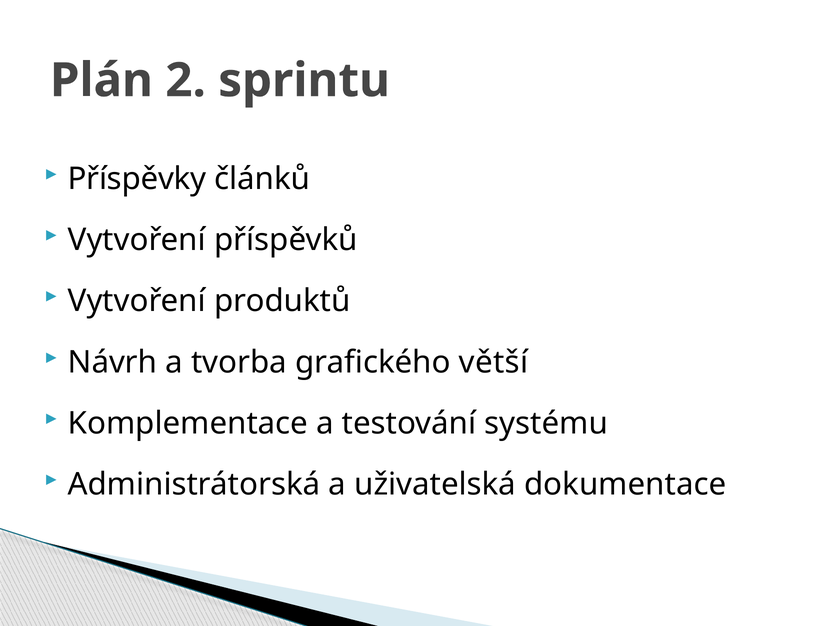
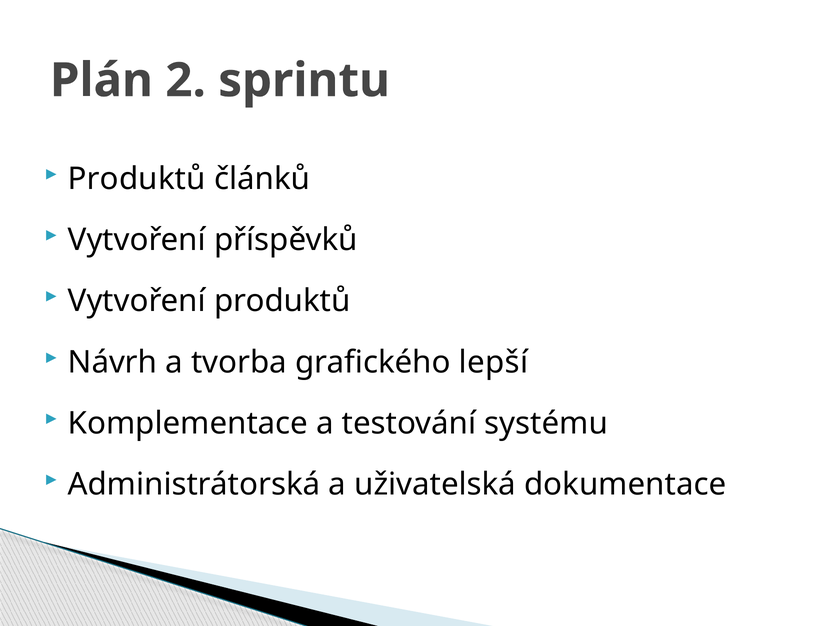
Příspěvky: Příspěvky -> Produktů (137, 179)
větší: větší -> lepší (494, 362)
